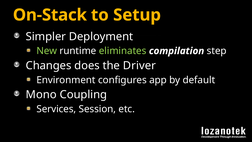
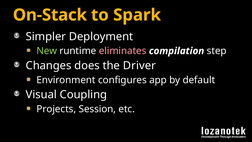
Setup: Setup -> Spark (137, 15)
eliminates colour: light green -> pink (123, 51)
Mono: Mono -> Visual (41, 95)
Services: Services -> Projects (56, 109)
